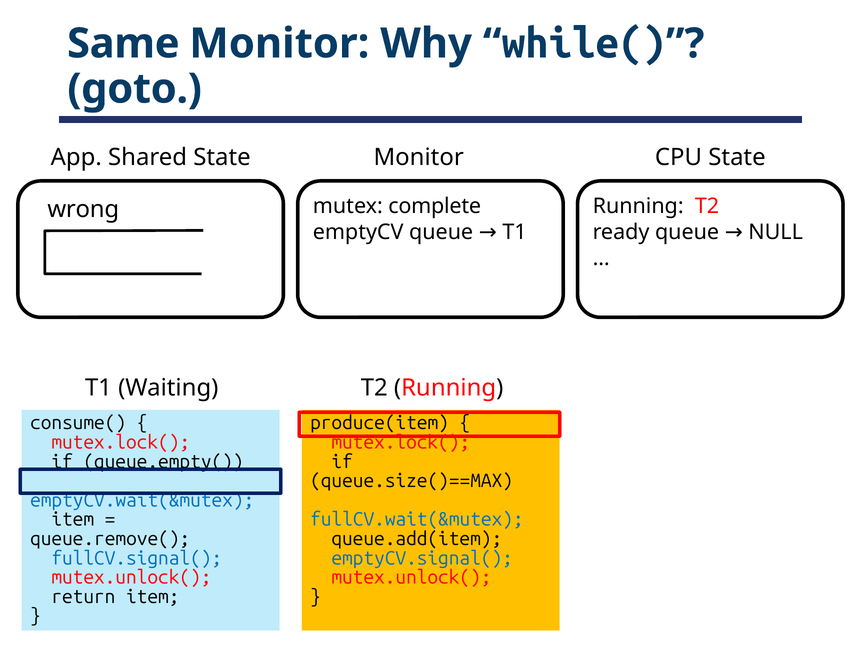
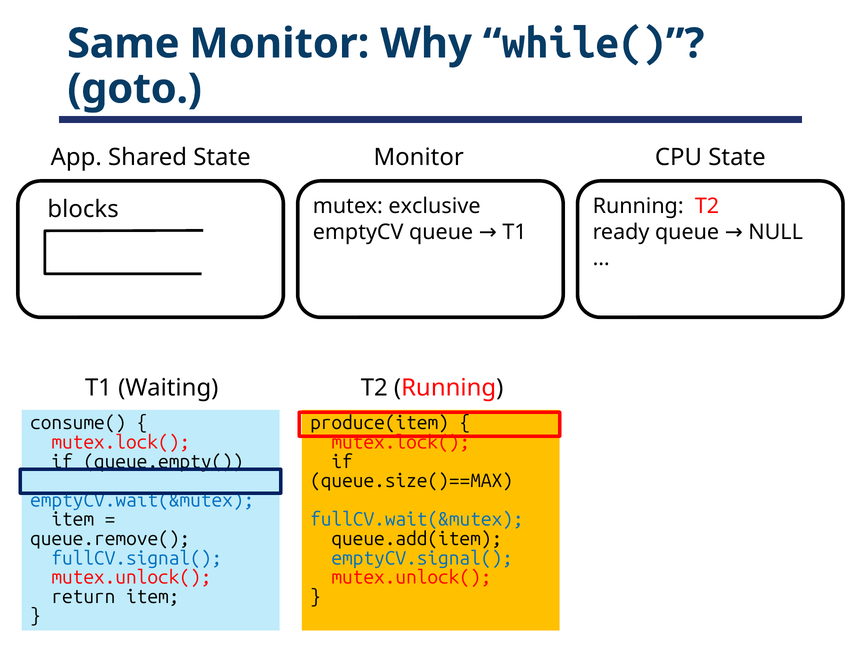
wrong: wrong -> blocks (83, 209)
complete: complete -> exclusive (435, 206)
